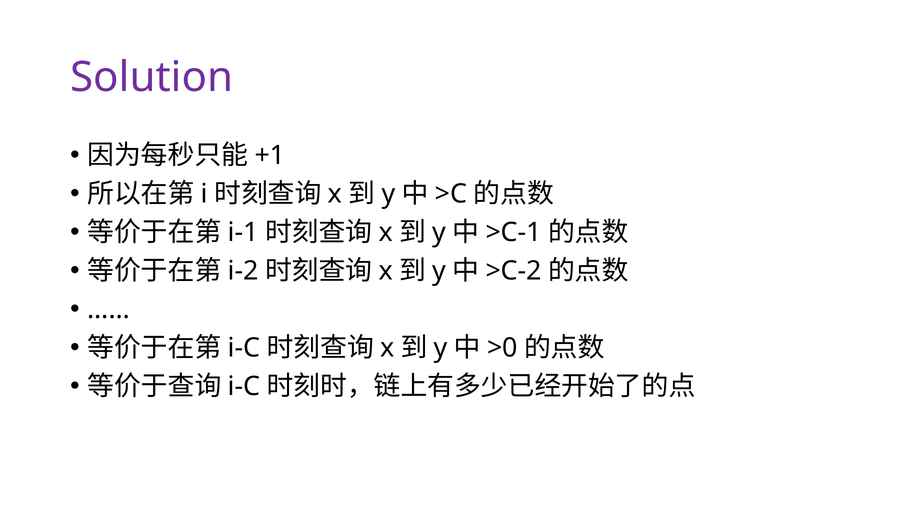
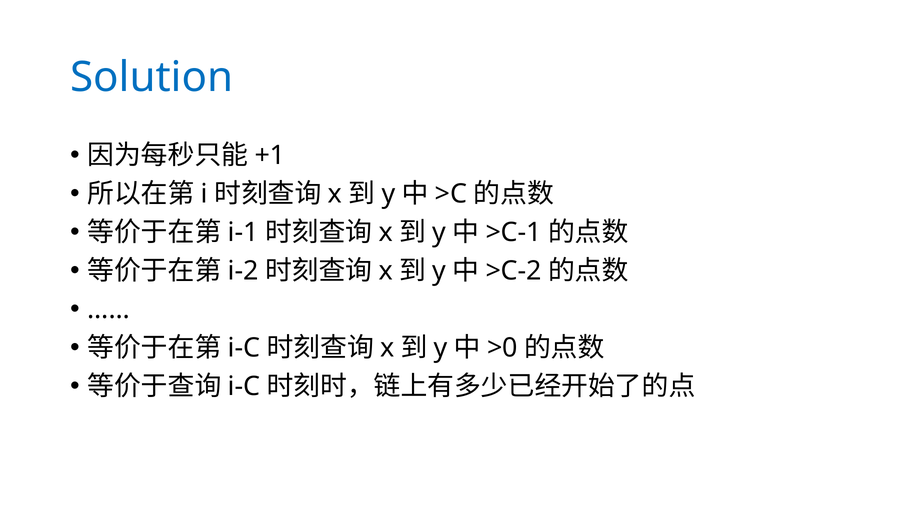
Solution colour: purple -> blue (152, 77)
